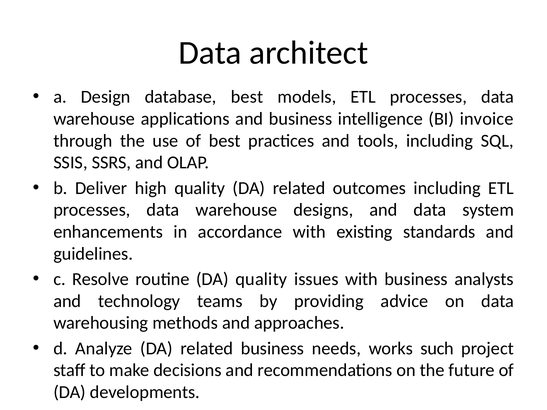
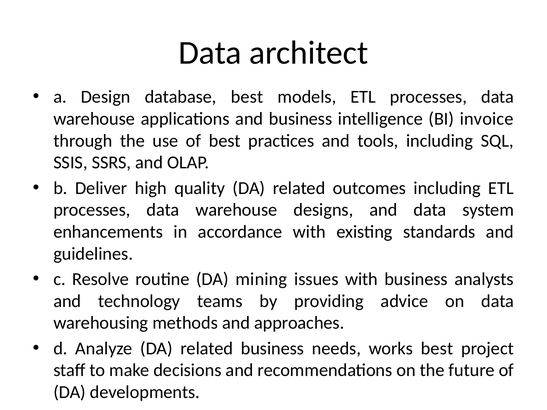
DA quality: quality -> mining (261, 279)
works such: such -> best (437, 349)
